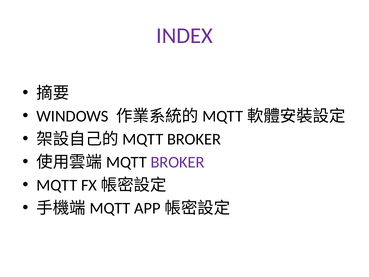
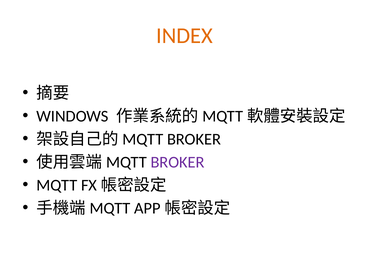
INDEX colour: purple -> orange (184, 36)
